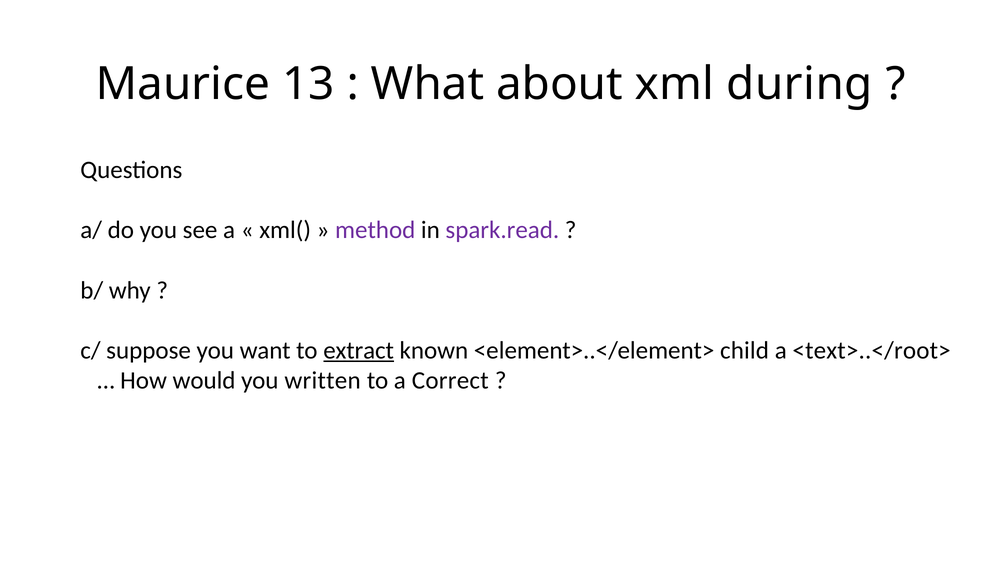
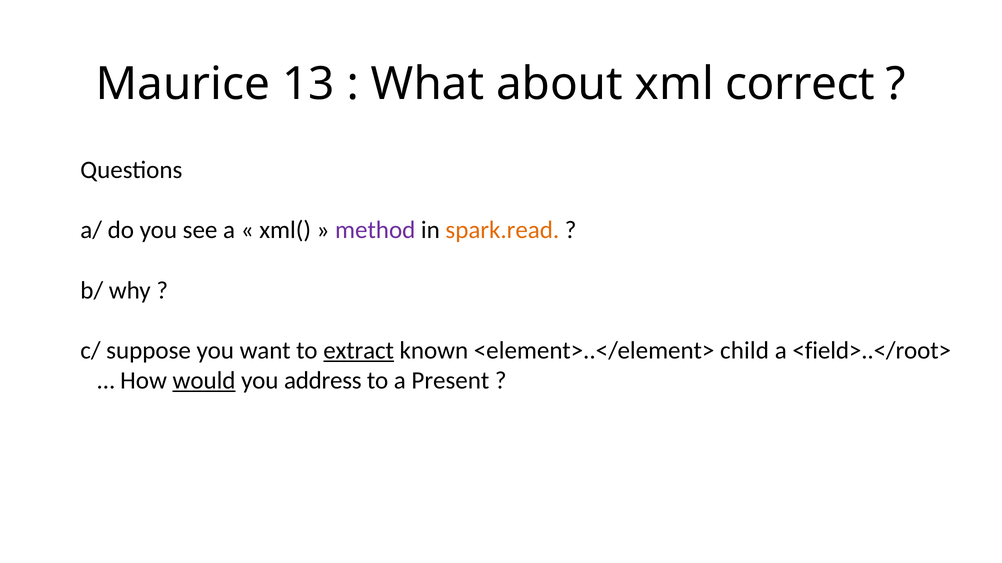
during: during -> correct (800, 84)
spark.read colour: purple -> orange (502, 230)
<text>..</root>: <text>..</root> -> <field>..</root> (872, 351)
would underline: none -> present (204, 381)
written: written -> address (323, 381)
Correct: Correct -> Present (450, 381)
